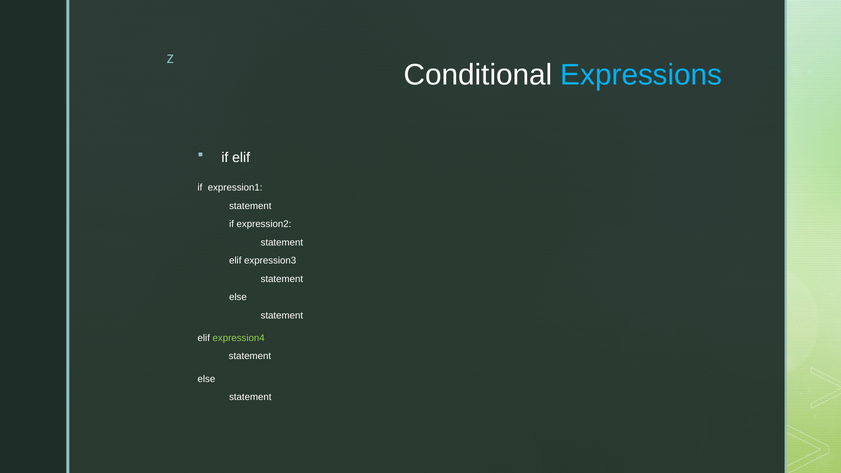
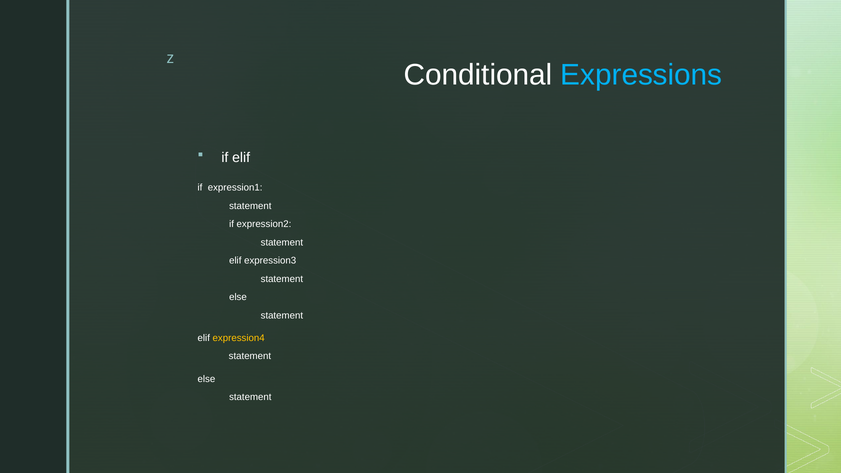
expression4 colour: light green -> yellow (239, 338)
